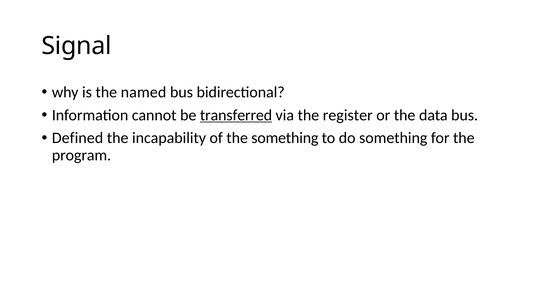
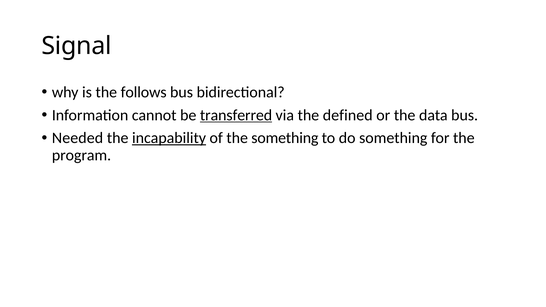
named: named -> follows (144, 92)
register: register -> defined (348, 115)
Defined: Defined -> Needed (78, 138)
incapability underline: none -> present (169, 138)
